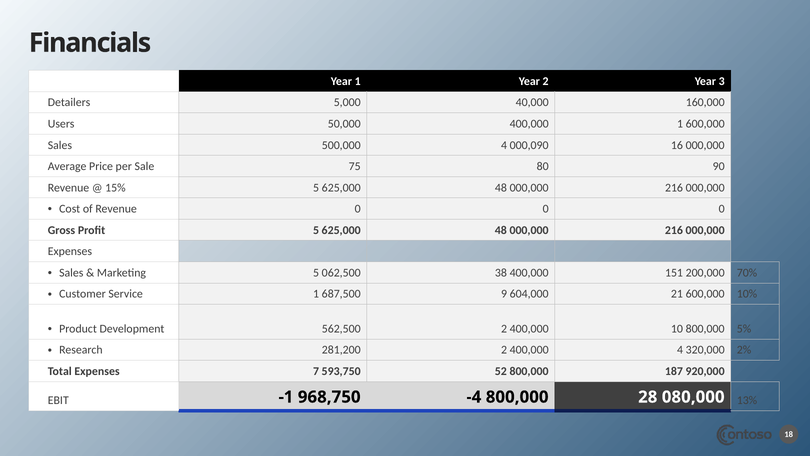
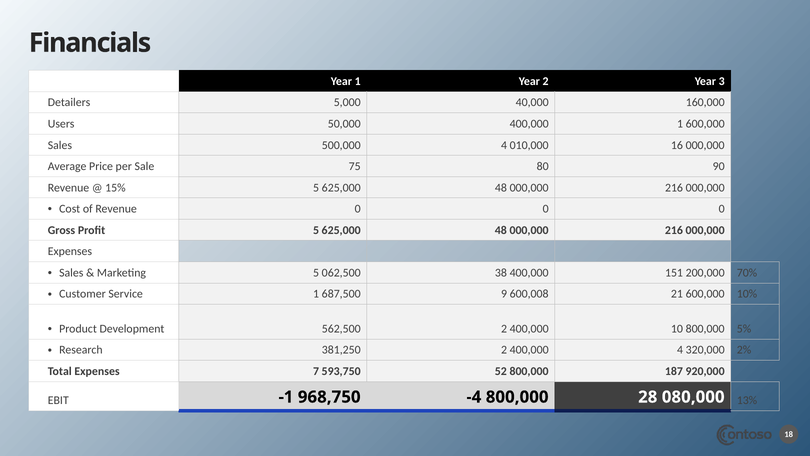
000,090: 000,090 -> 010,000 (529, 145)
604,000: 604,000 -> 600,008 (529, 294)
281,200: 281,200 -> 381,250 (341, 350)
